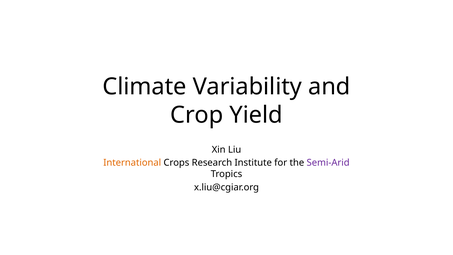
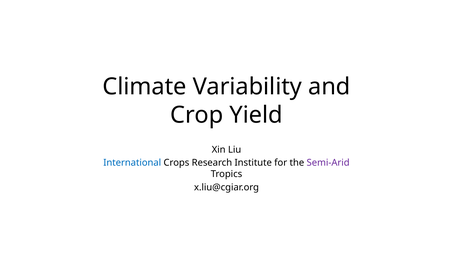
International colour: orange -> blue (132, 163)
